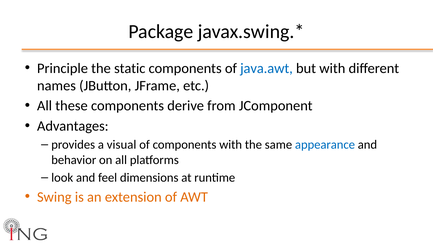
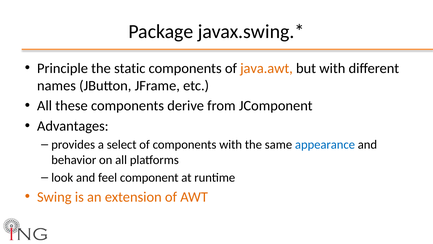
java.awt colour: blue -> orange (266, 68)
visual: visual -> select (122, 145)
dimensions: dimensions -> component (149, 177)
